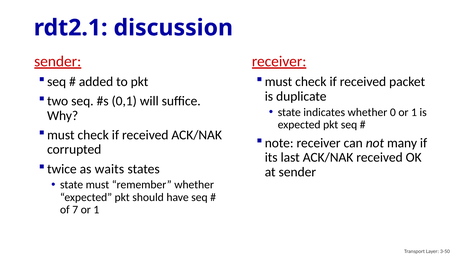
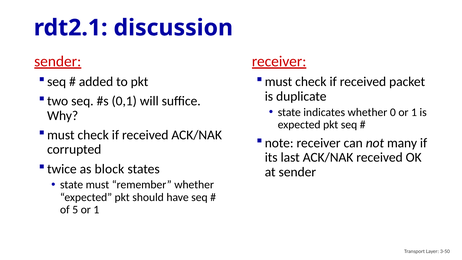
waits: waits -> block (109, 169)
7: 7 -> 5 (75, 210)
